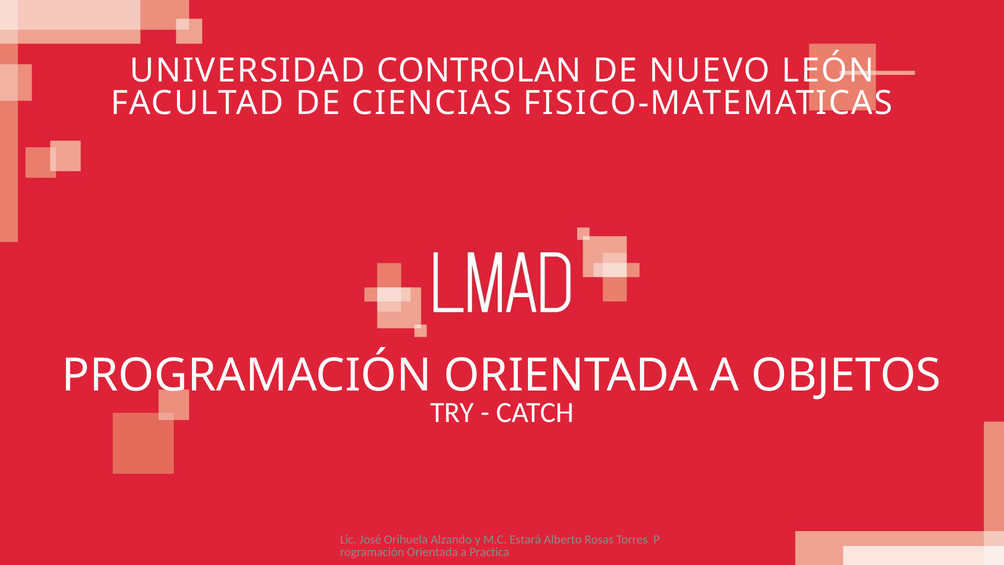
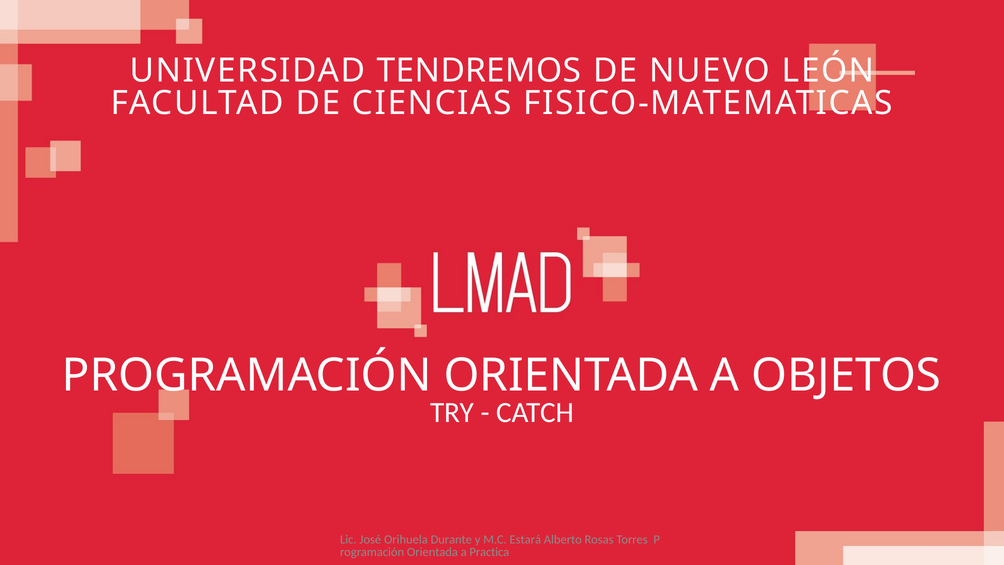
CONTROLAN: CONTROLAN -> TENDREMOS (479, 71)
Alzando: Alzando -> Durante (451, 539)
